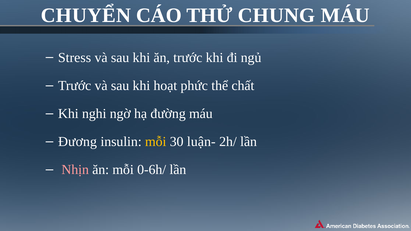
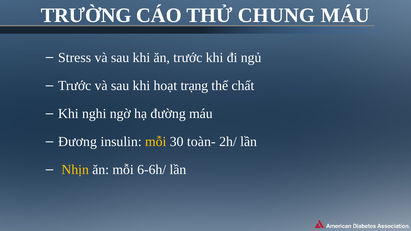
CHUYỂN: CHUYỂN -> TRƯỜNG (86, 16)
phức: phức -> trạng (194, 86)
luận-: luận- -> toàn- (201, 142)
Nhịn colour: pink -> yellow (75, 170)
0-6h/: 0-6h/ -> 6-6h/ (152, 170)
